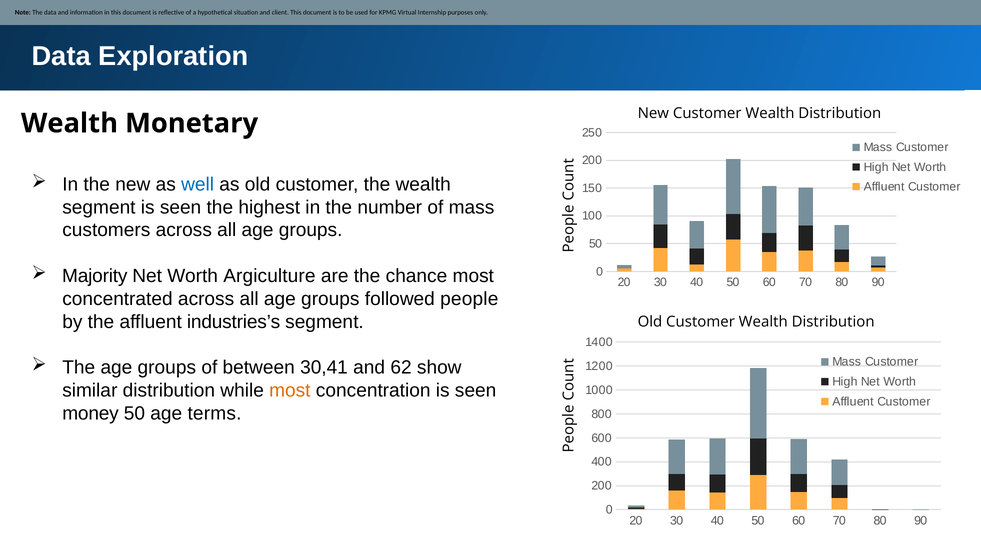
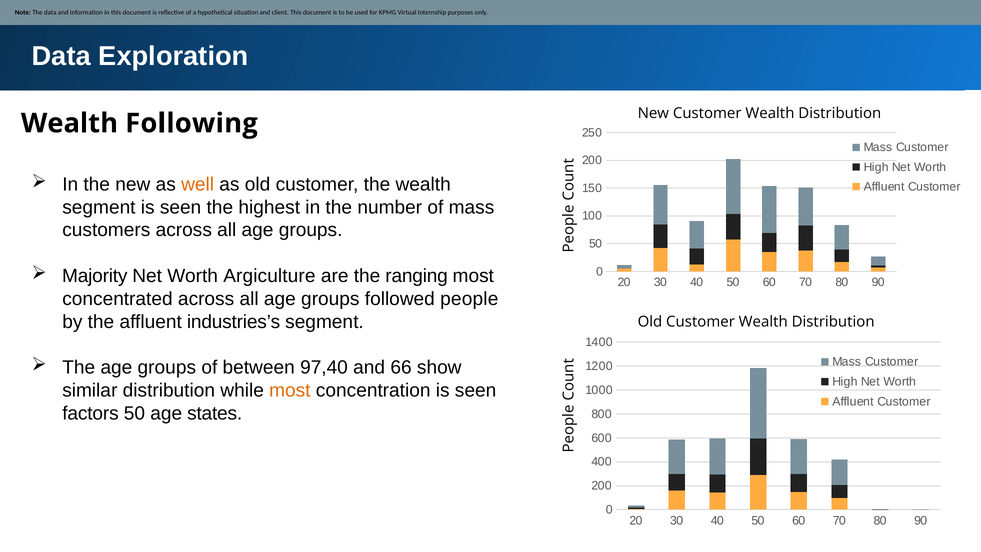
Monetary: Monetary -> Following (191, 123)
well colour: blue -> orange (198, 184)
chance: chance -> ranging (417, 276)
30,41: 30,41 -> 97,40 (324, 368)
62: 62 -> 66 (401, 368)
money: money -> factors (90, 413)
terms: terms -> states (215, 413)
